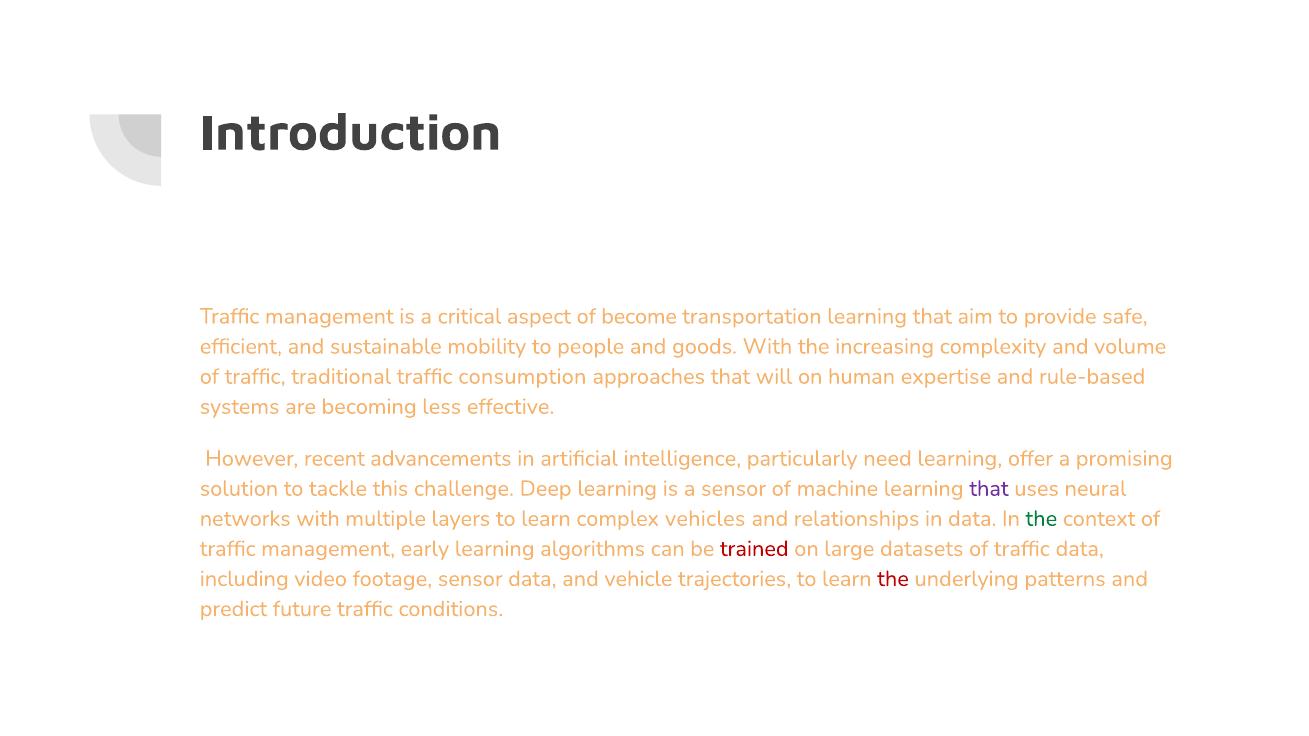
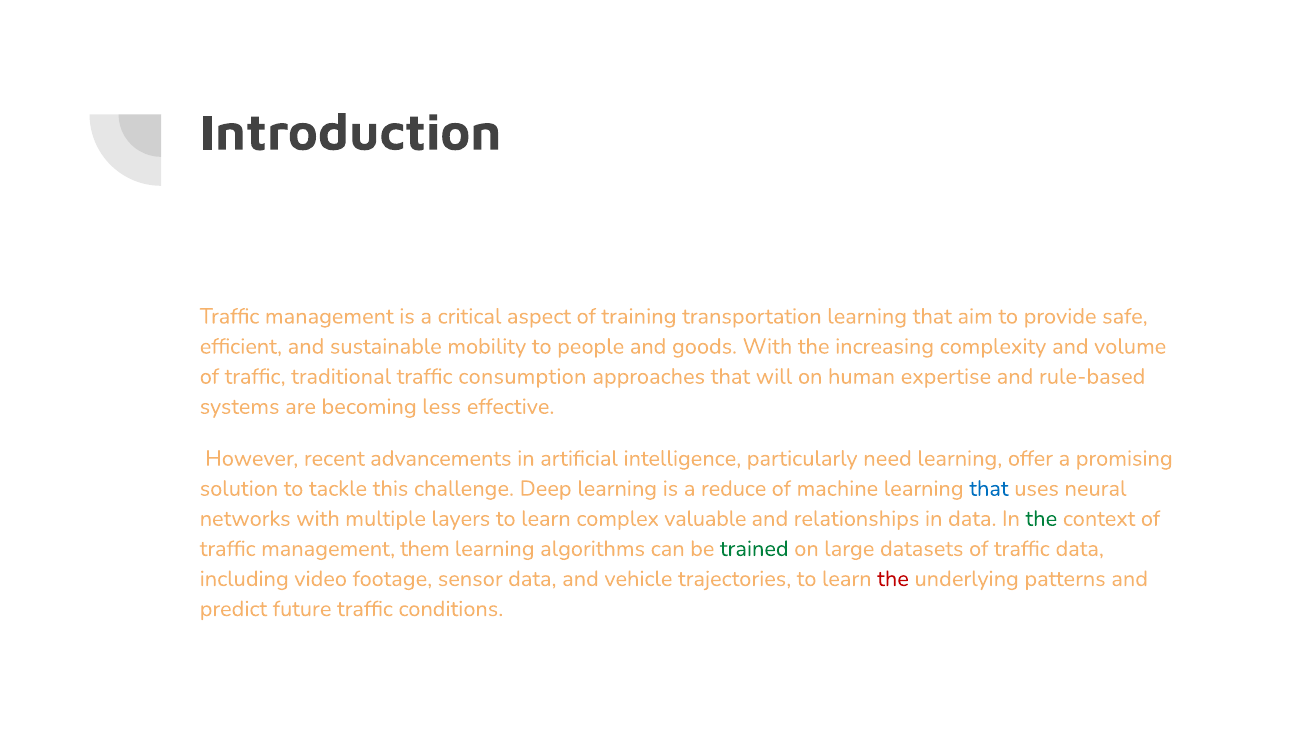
become: become -> training (639, 317)
a sensor: sensor -> reduce (734, 489)
that colour: purple -> blue (989, 489)
vehicles: vehicles -> valuable (705, 519)
early: early -> them (425, 549)
trained colour: red -> green (754, 549)
